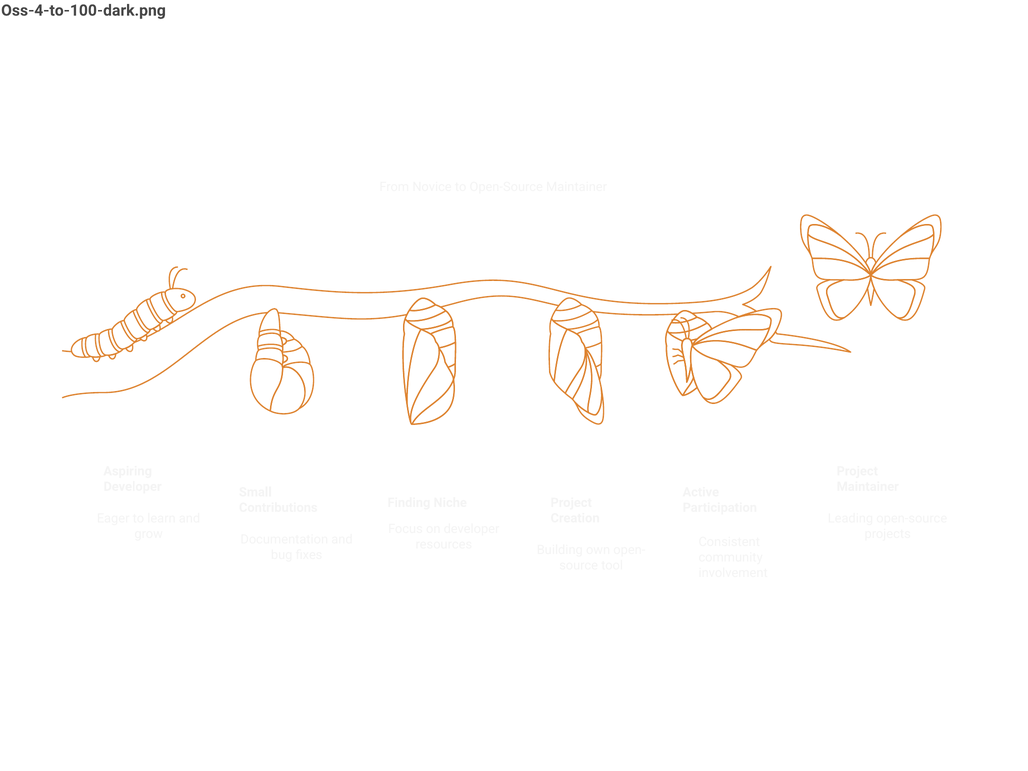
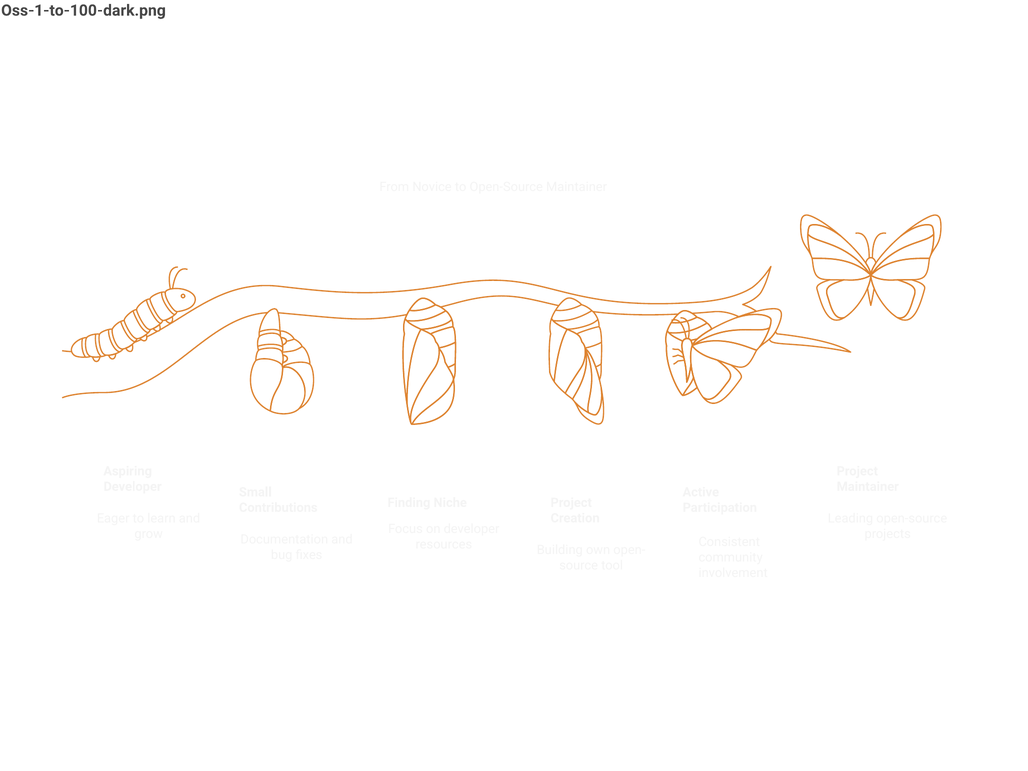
Oss-4-to-100-dark.png: Oss-4-to-100-dark.png -> Oss-1-to-100-dark.png (83, 10)
